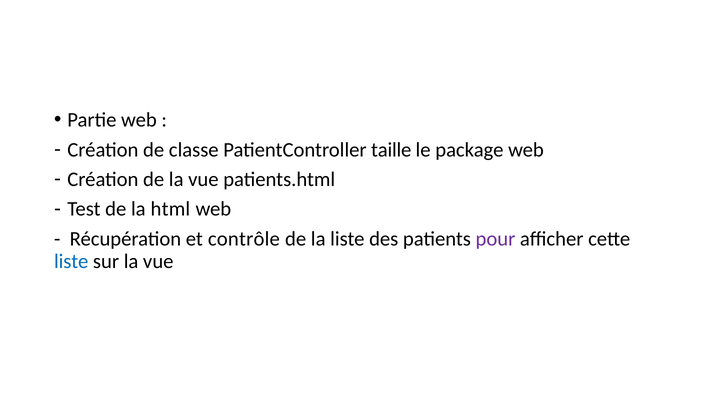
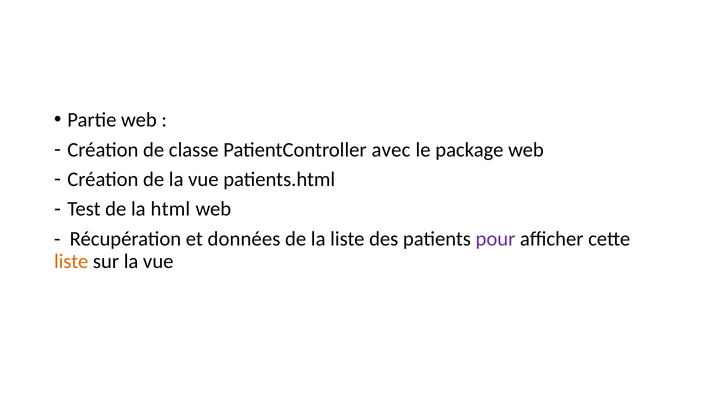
taille: taille -> avec (391, 150)
contrôle: contrôle -> données (244, 239)
liste colour: blue -> orange (71, 261)
